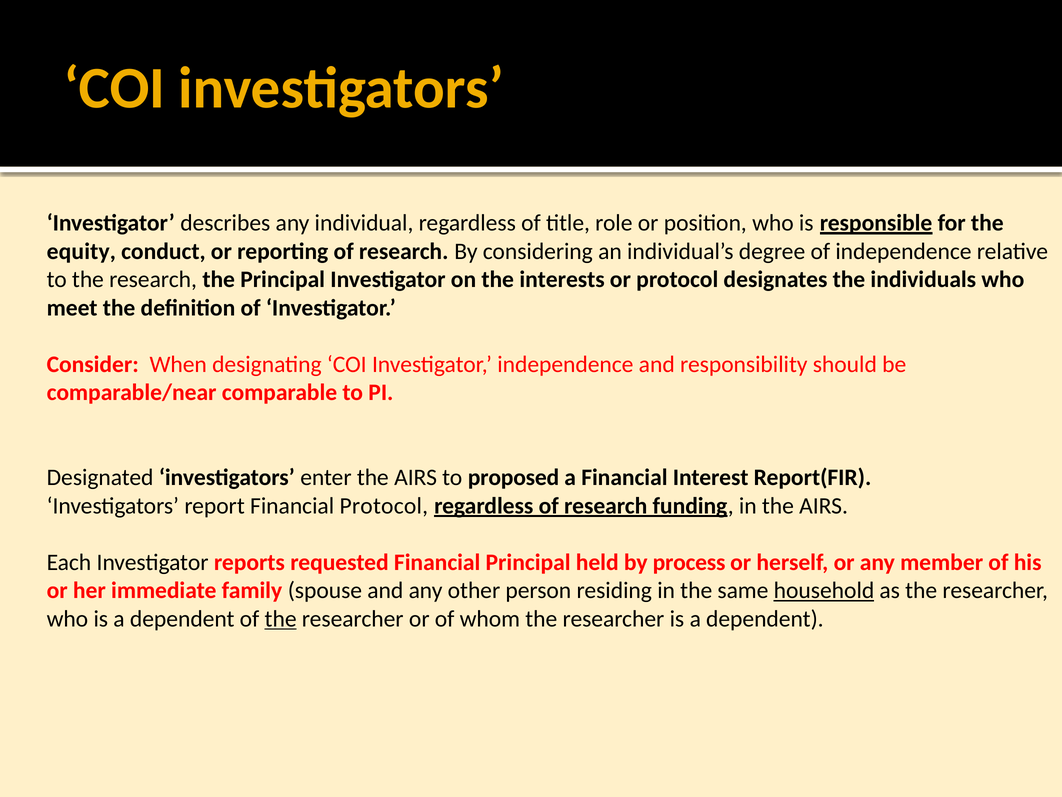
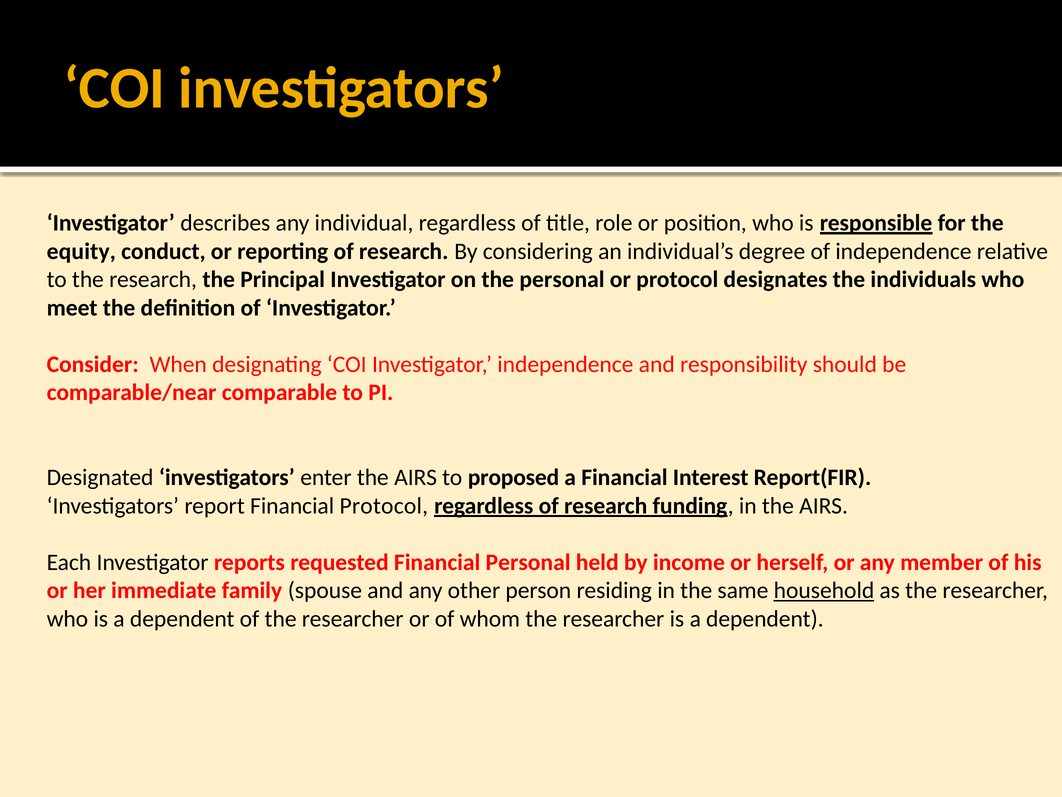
the interests: interests -> personal (562, 279)
Financial Principal: Principal -> Personal (528, 562)
process: process -> income (689, 562)
the underline: present -> none (281, 619)
